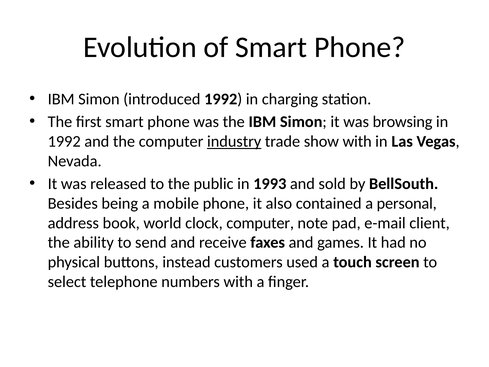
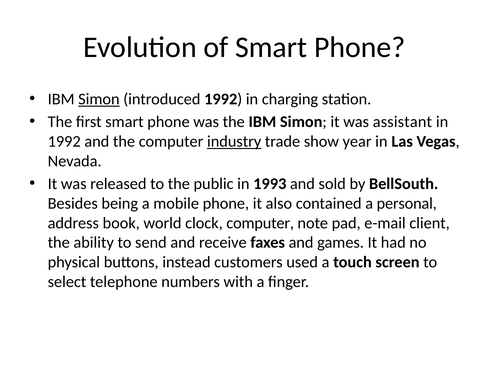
Simon underline: none -> present (99, 99)
browsing: browsing -> assistant (402, 122)
show with: with -> year (357, 141)
